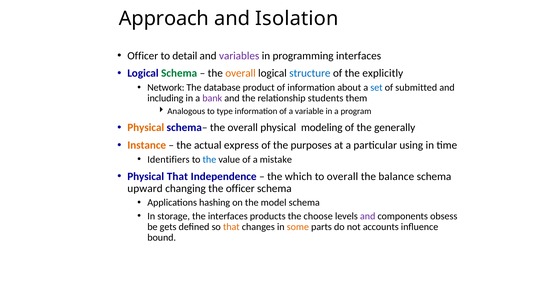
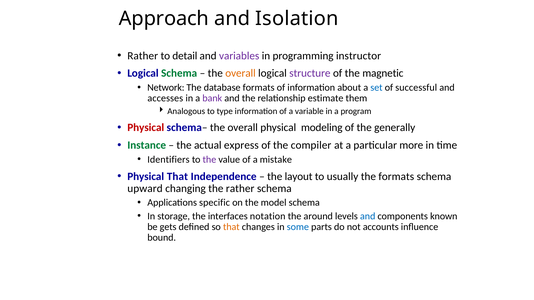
Officer: Officer -> Rather (143, 56)
programming interfaces: interfaces -> instructor (359, 56)
structure colour: blue -> purple (310, 73)
explicitly: explicitly -> magnetic (383, 73)
database product: product -> formats (259, 88)
submitted: submitted -> successful (416, 88)
including: including -> accesses (165, 98)
students: students -> estimate (326, 98)
Physical colour: orange -> red (146, 128)
Instance colour: orange -> green (147, 145)
purposes: purposes -> compiler (311, 145)
using: using -> more (411, 145)
the colour: blue -> purple (209, 160)
which: which -> layout (299, 177)
to overall: overall -> usually (343, 177)
the balance: balance -> formats (396, 177)
the officer: officer -> rather (240, 189)
hashing: hashing -> specific (215, 203)
products: products -> notation (268, 216)
choose: choose -> around (318, 216)
and colour: purple -> blue (368, 216)
obsess: obsess -> known (444, 216)
some colour: orange -> blue (298, 227)
